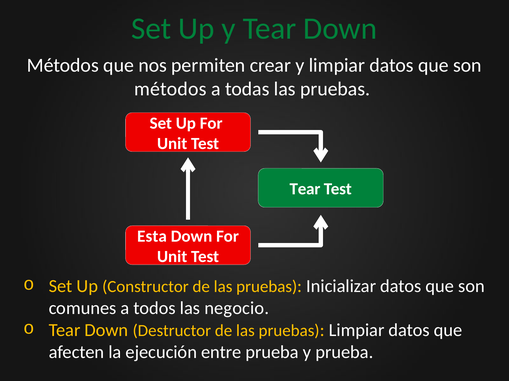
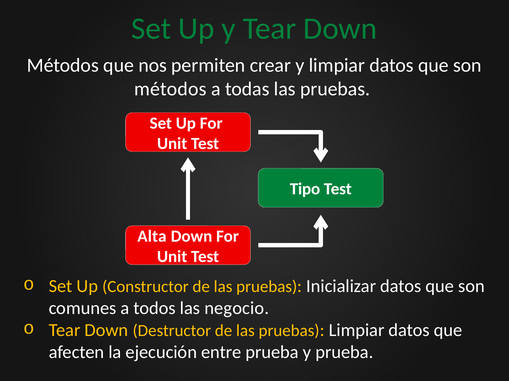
Tear: Tear -> Tipo (305, 189)
Esta: Esta -> Alta (152, 237)
